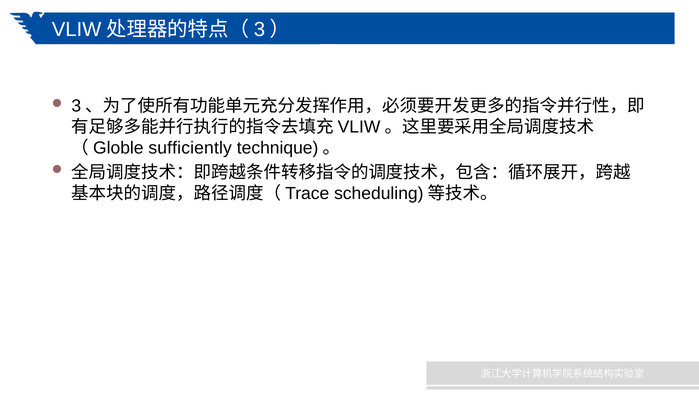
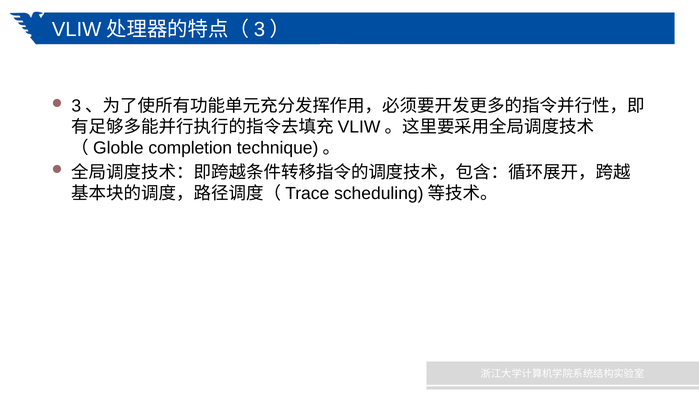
sufficiently: sufficiently -> completion (190, 148)
